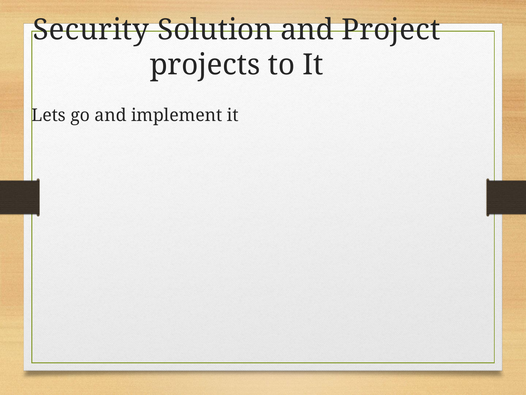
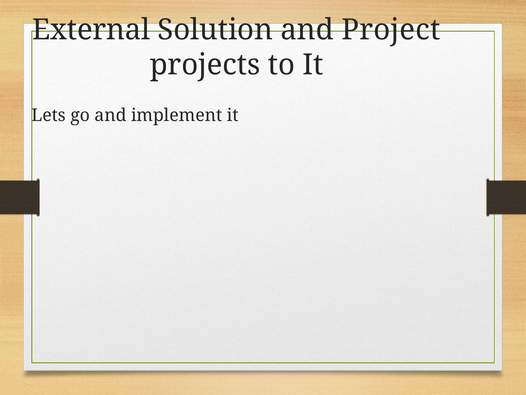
Security: Security -> External (91, 30)
